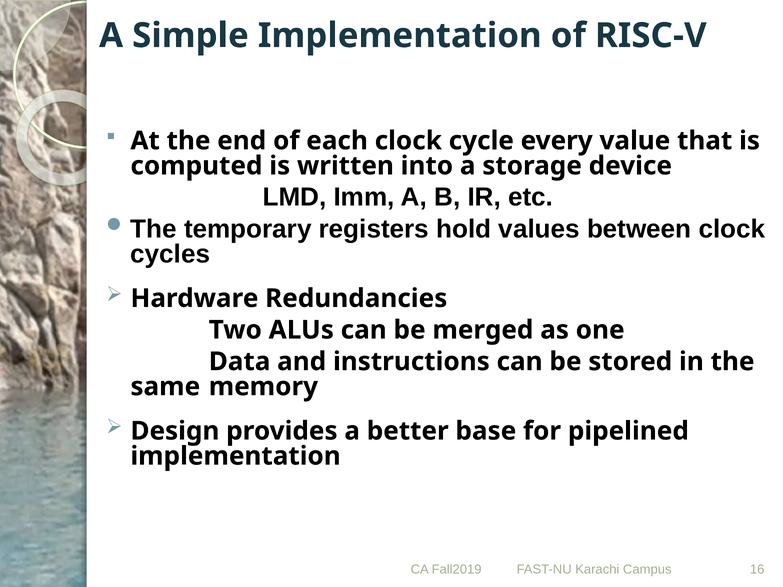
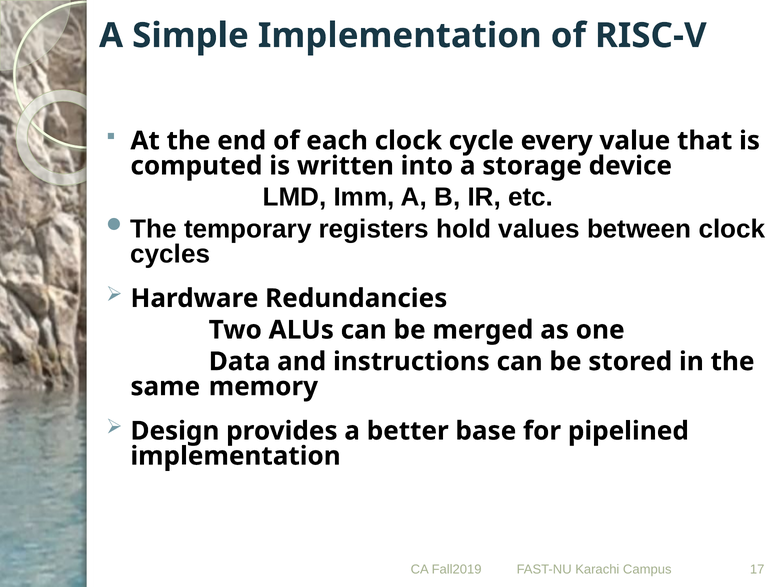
16: 16 -> 17 (757, 570)
